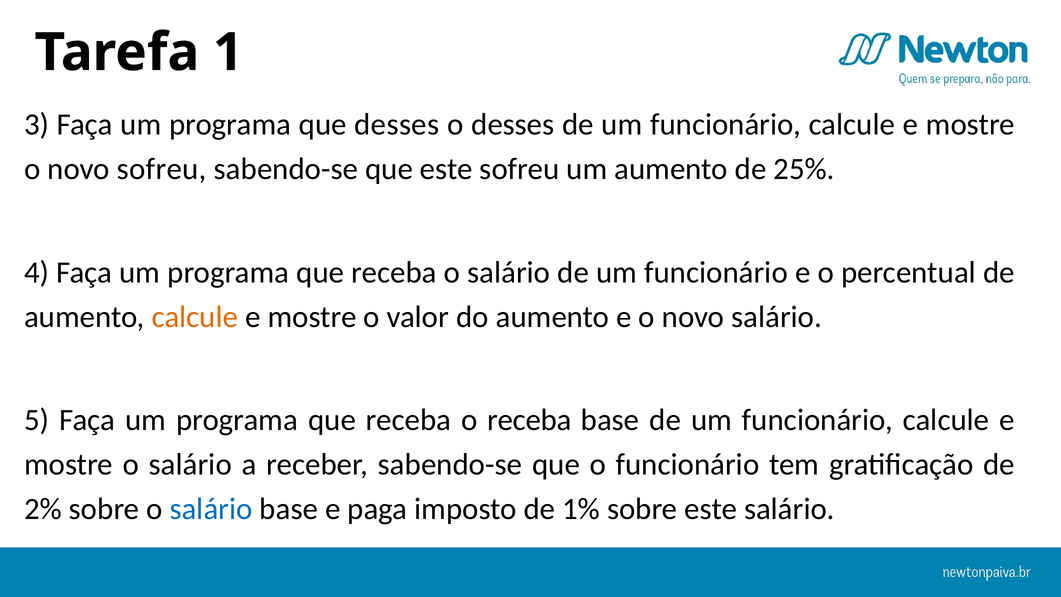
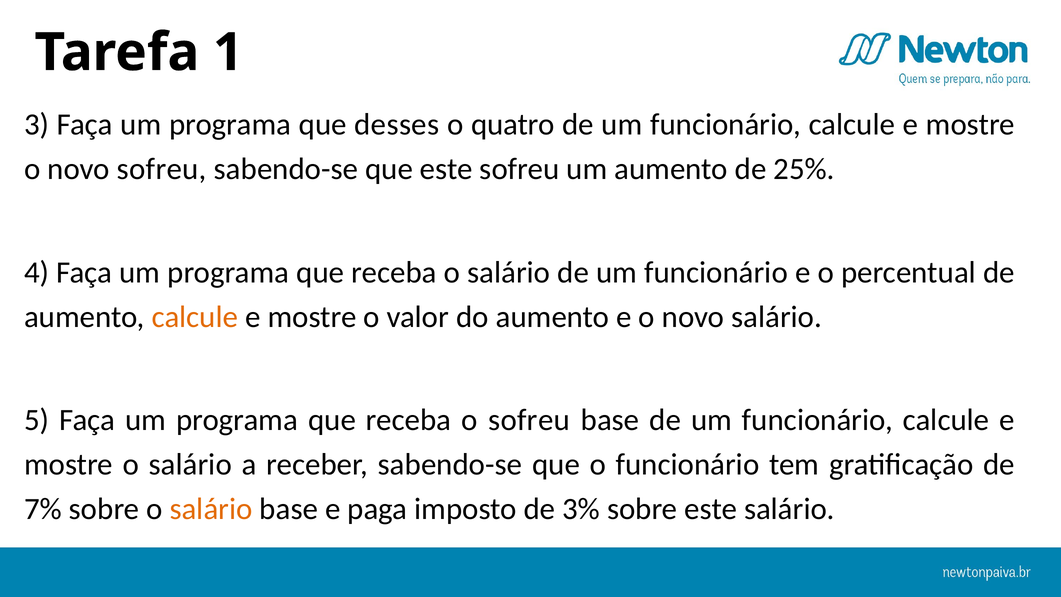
o desses: desses -> quatro (513, 125)
o receba: receba -> sofreu (529, 420)
2%: 2% -> 7% (43, 509)
salário colour: blue -> orange (211, 509)
1%: 1% -> 3% (581, 509)
